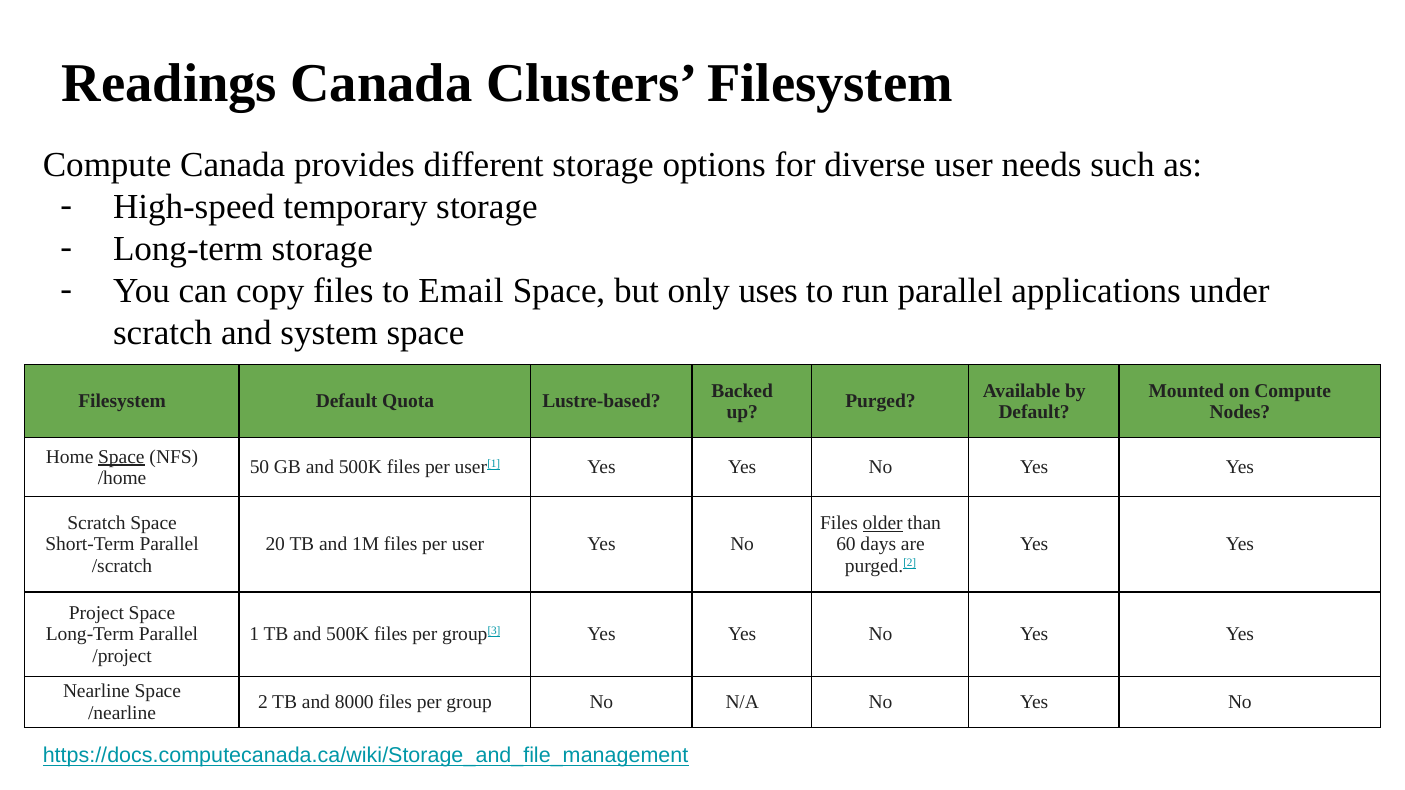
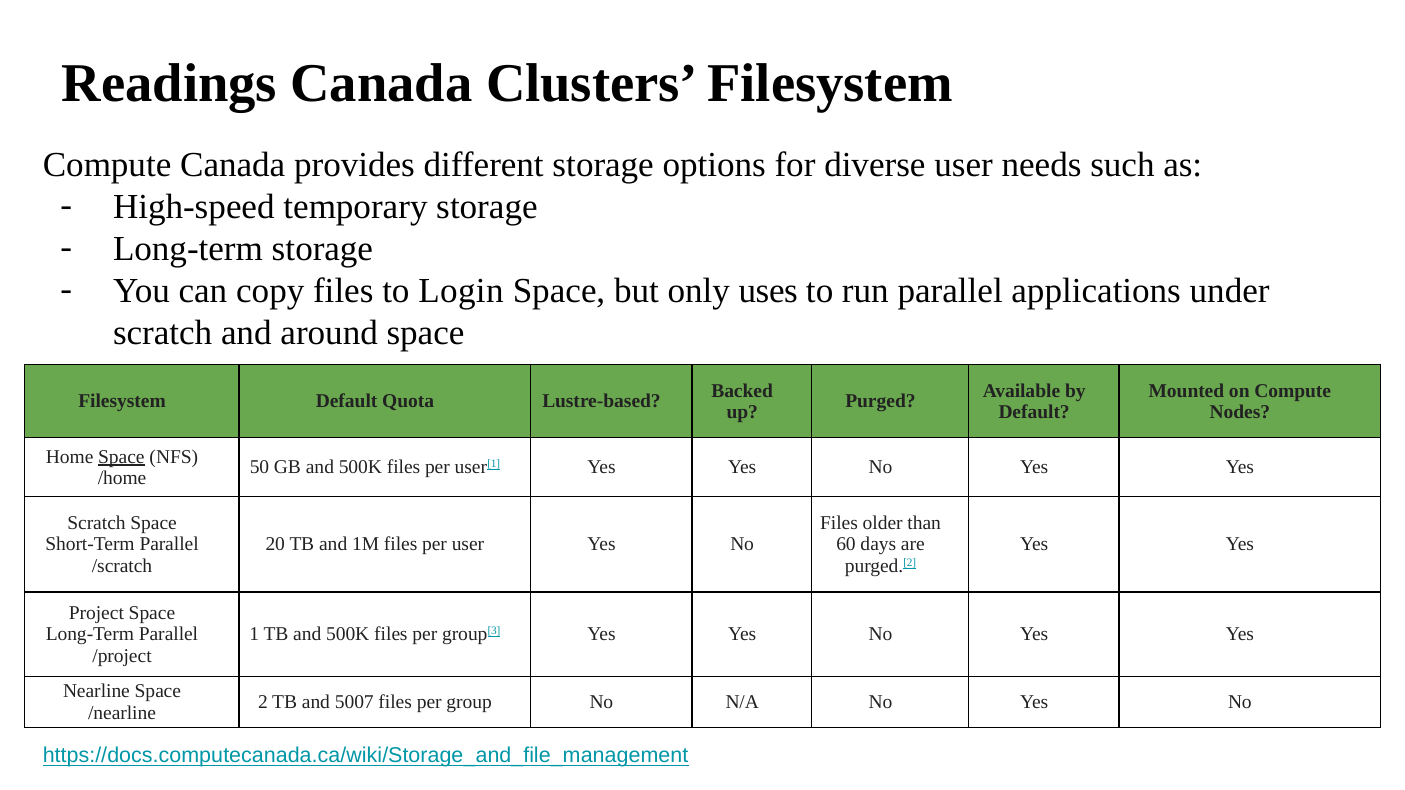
Email: Email -> Login (461, 291)
system: system -> around (329, 333)
older underline: present -> none (883, 523)
8000: 8000 -> 5007 (354, 702)
